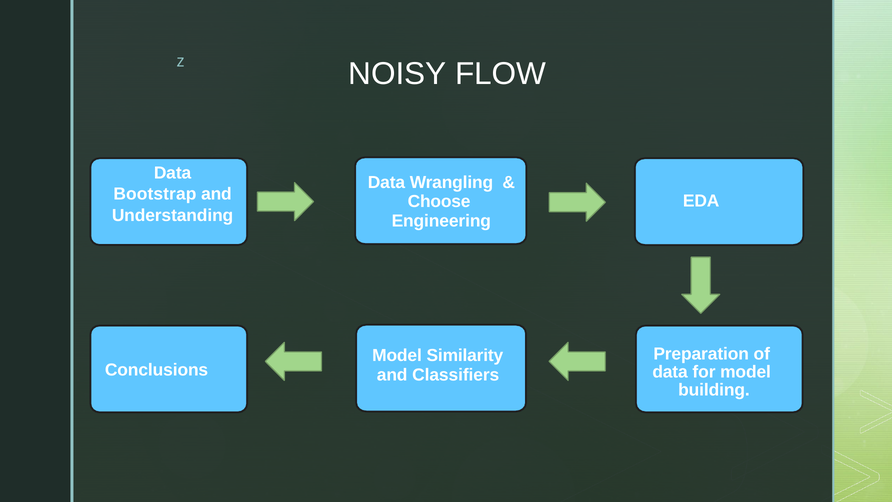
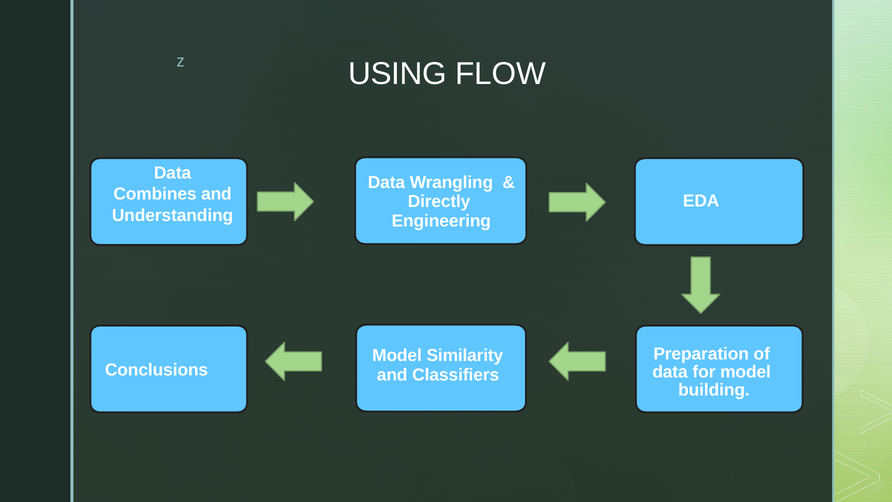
NOISY: NOISY -> USING (397, 74)
Bootstrap: Bootstrap -> Combines (155, 194)
Choose: Choose -> Directly (439, 202)
